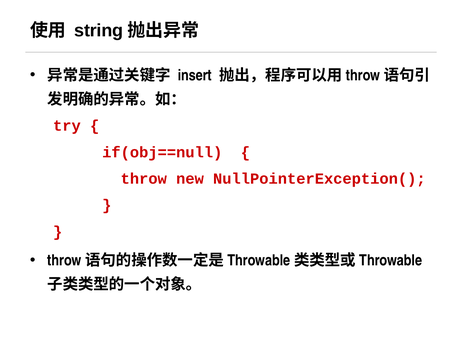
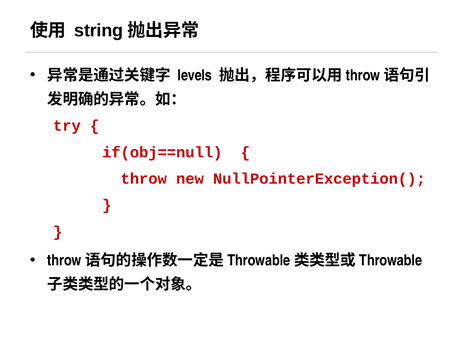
insert: insert -> levels (195, 75)
